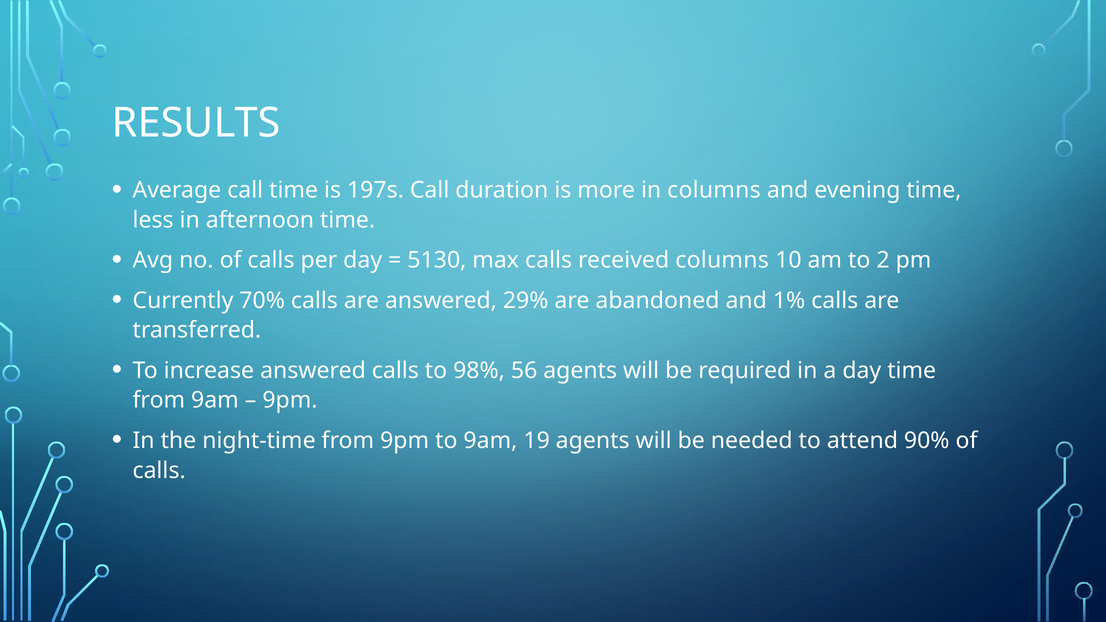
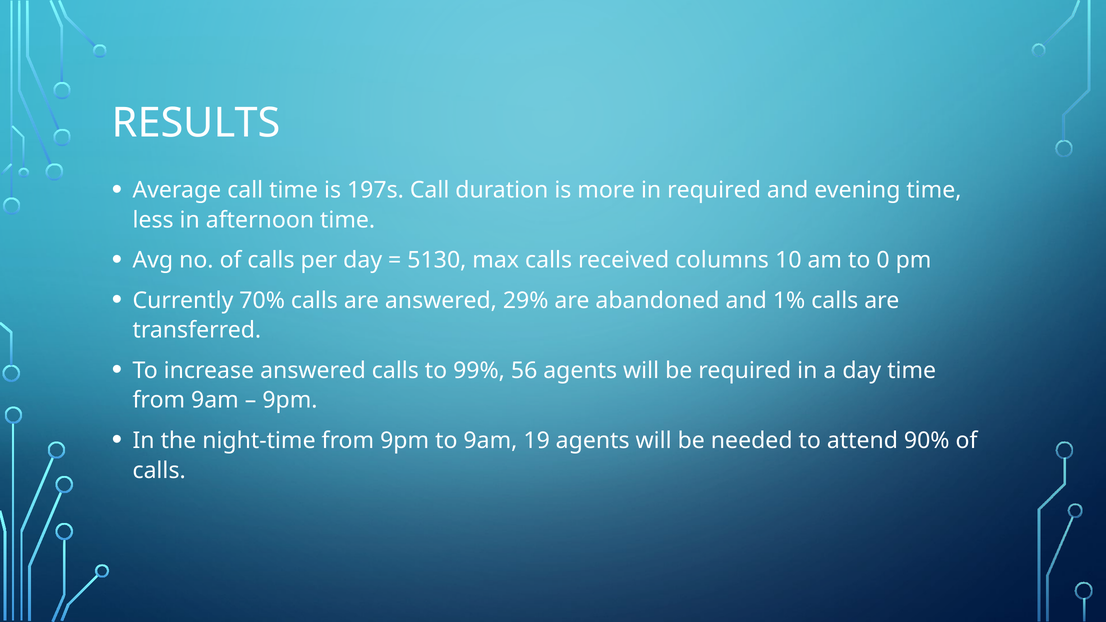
in columns: columns -> required (714, 190)
2: 2 -> 0 (883, 260)
98%: 98% -> 99% (479, 371)
